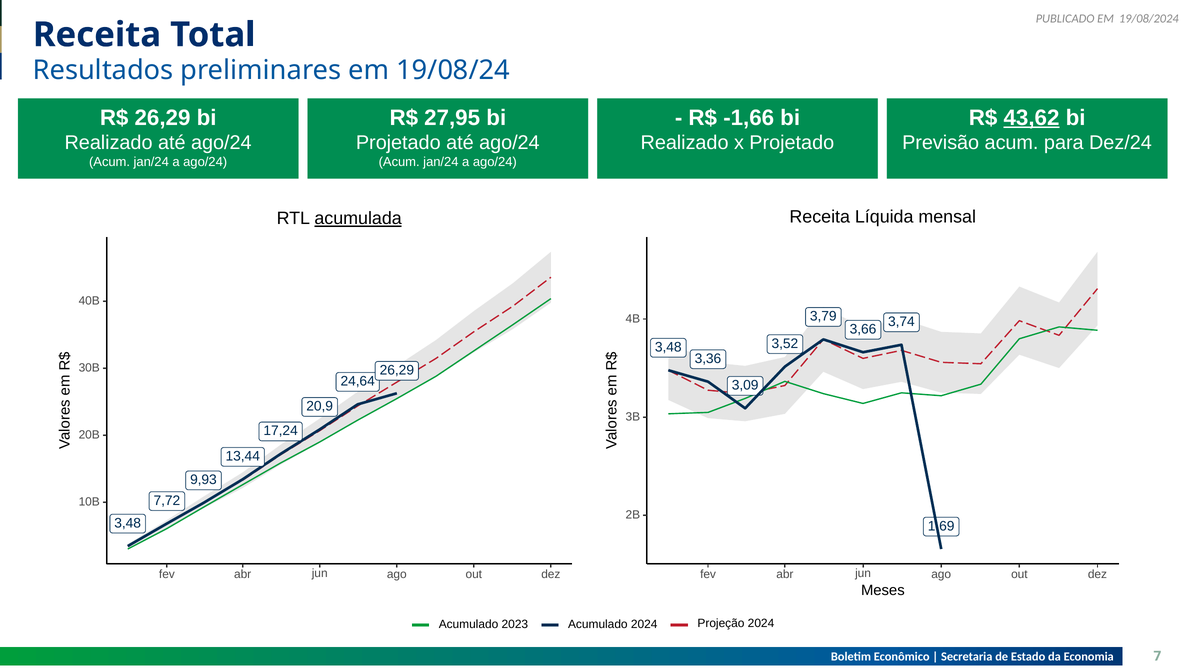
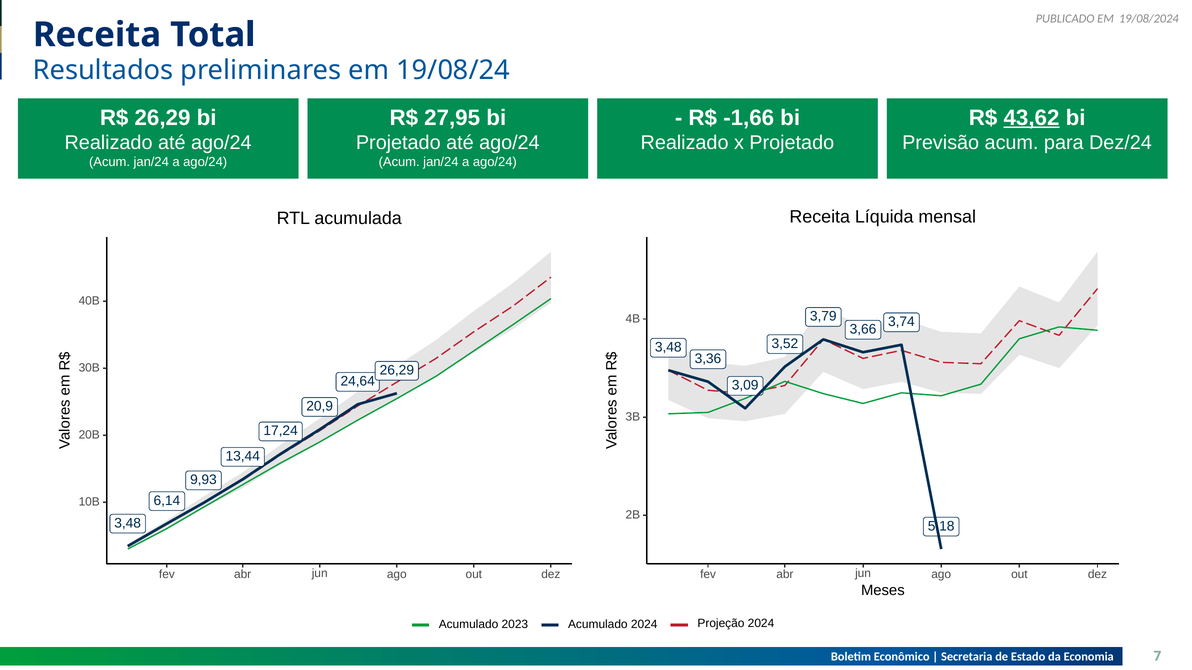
acumulada underline: present -> none (358, 219)
7,72: 7,72 -> 6,14 (167, 501)
1,69: 1,69 -> 5,18 (941, 526)
